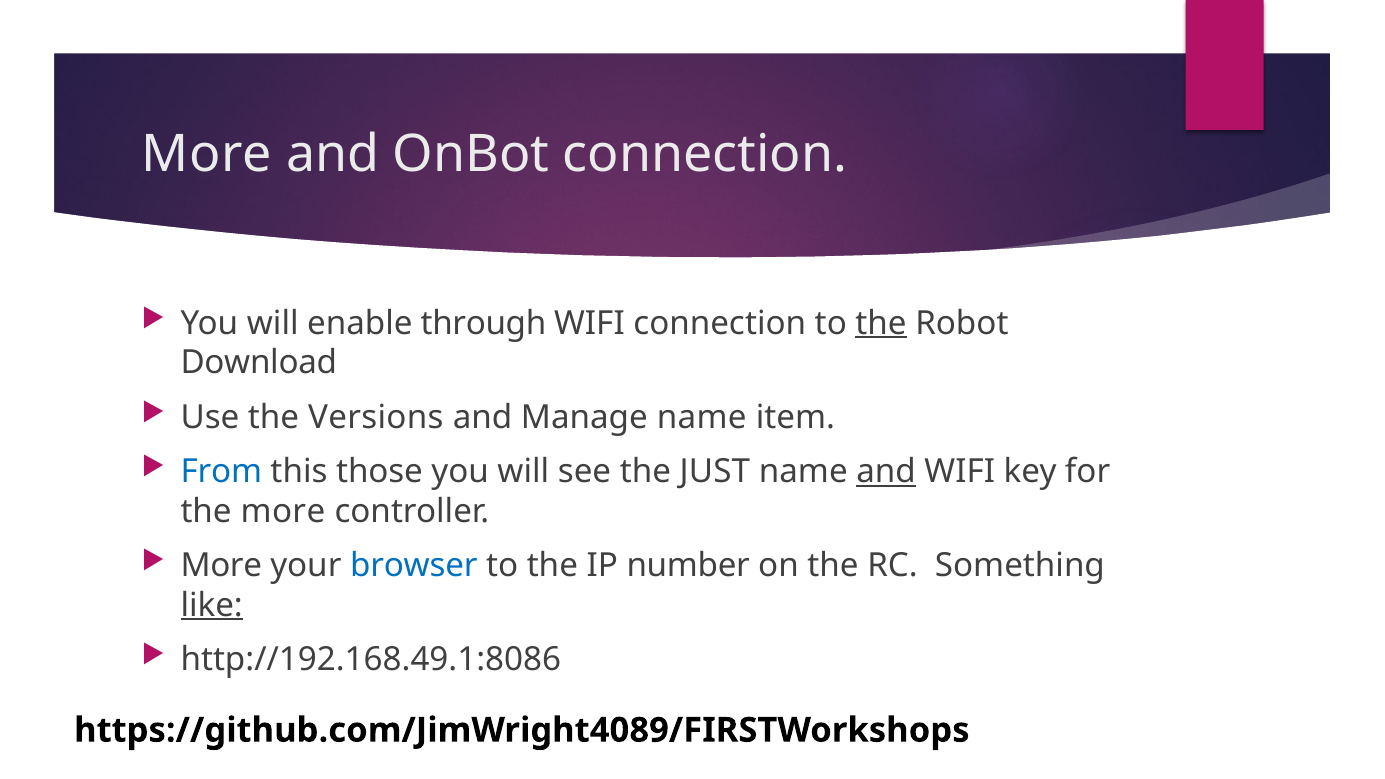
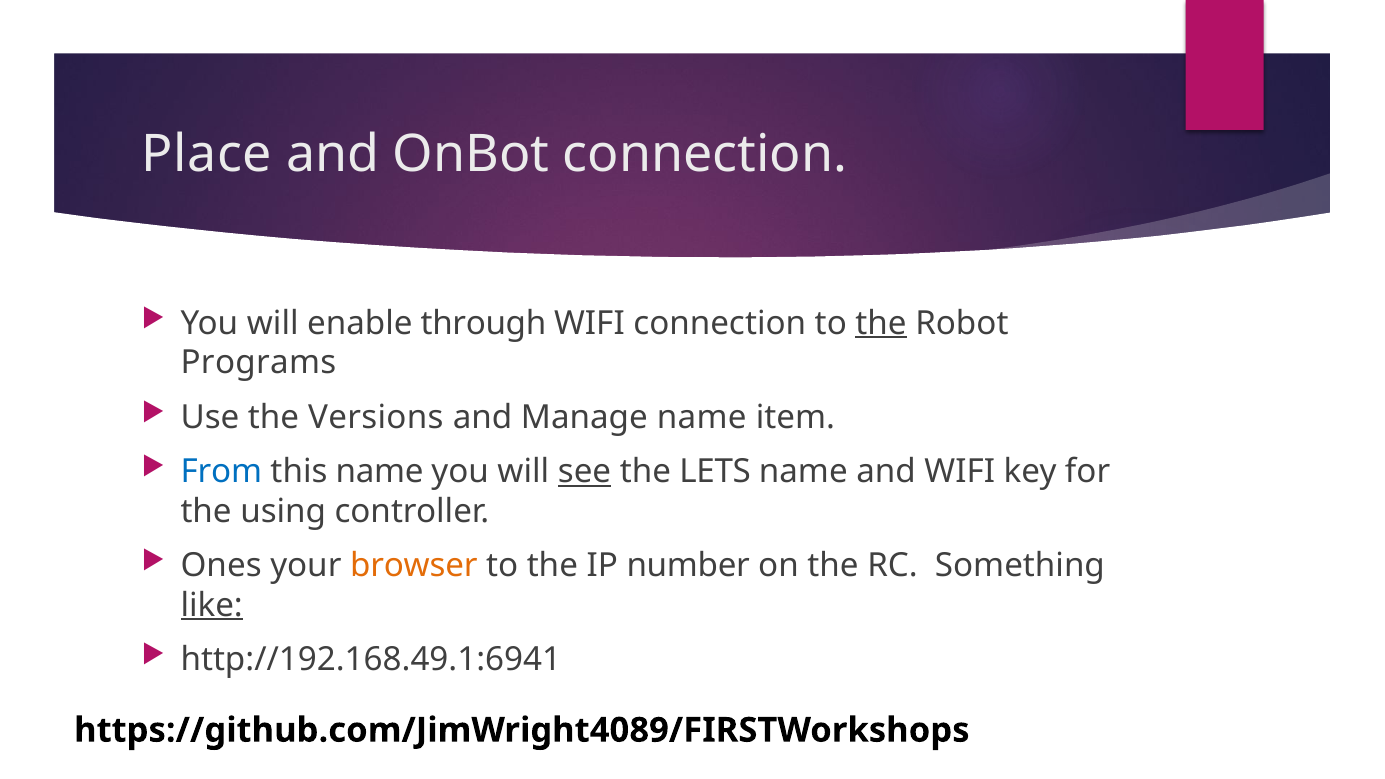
More: More -> Place (207, 154)
Download: Download -> Programs (258, 363)
this those: those -> name (380, 471)
see underline: none -> present (585, 471)
JUST: JUST -> LETS (715, 471)
and underline: present -> none (886, 471)
the more: more -> using (283, 511)
More: More -> Ones (221, 565)
browser colour: blue -> orange (414, 565)
http://192.168.49.1:8086: http://192.168.49.1:8086 -> http://192.168.49.1:6941 (371, 659)
